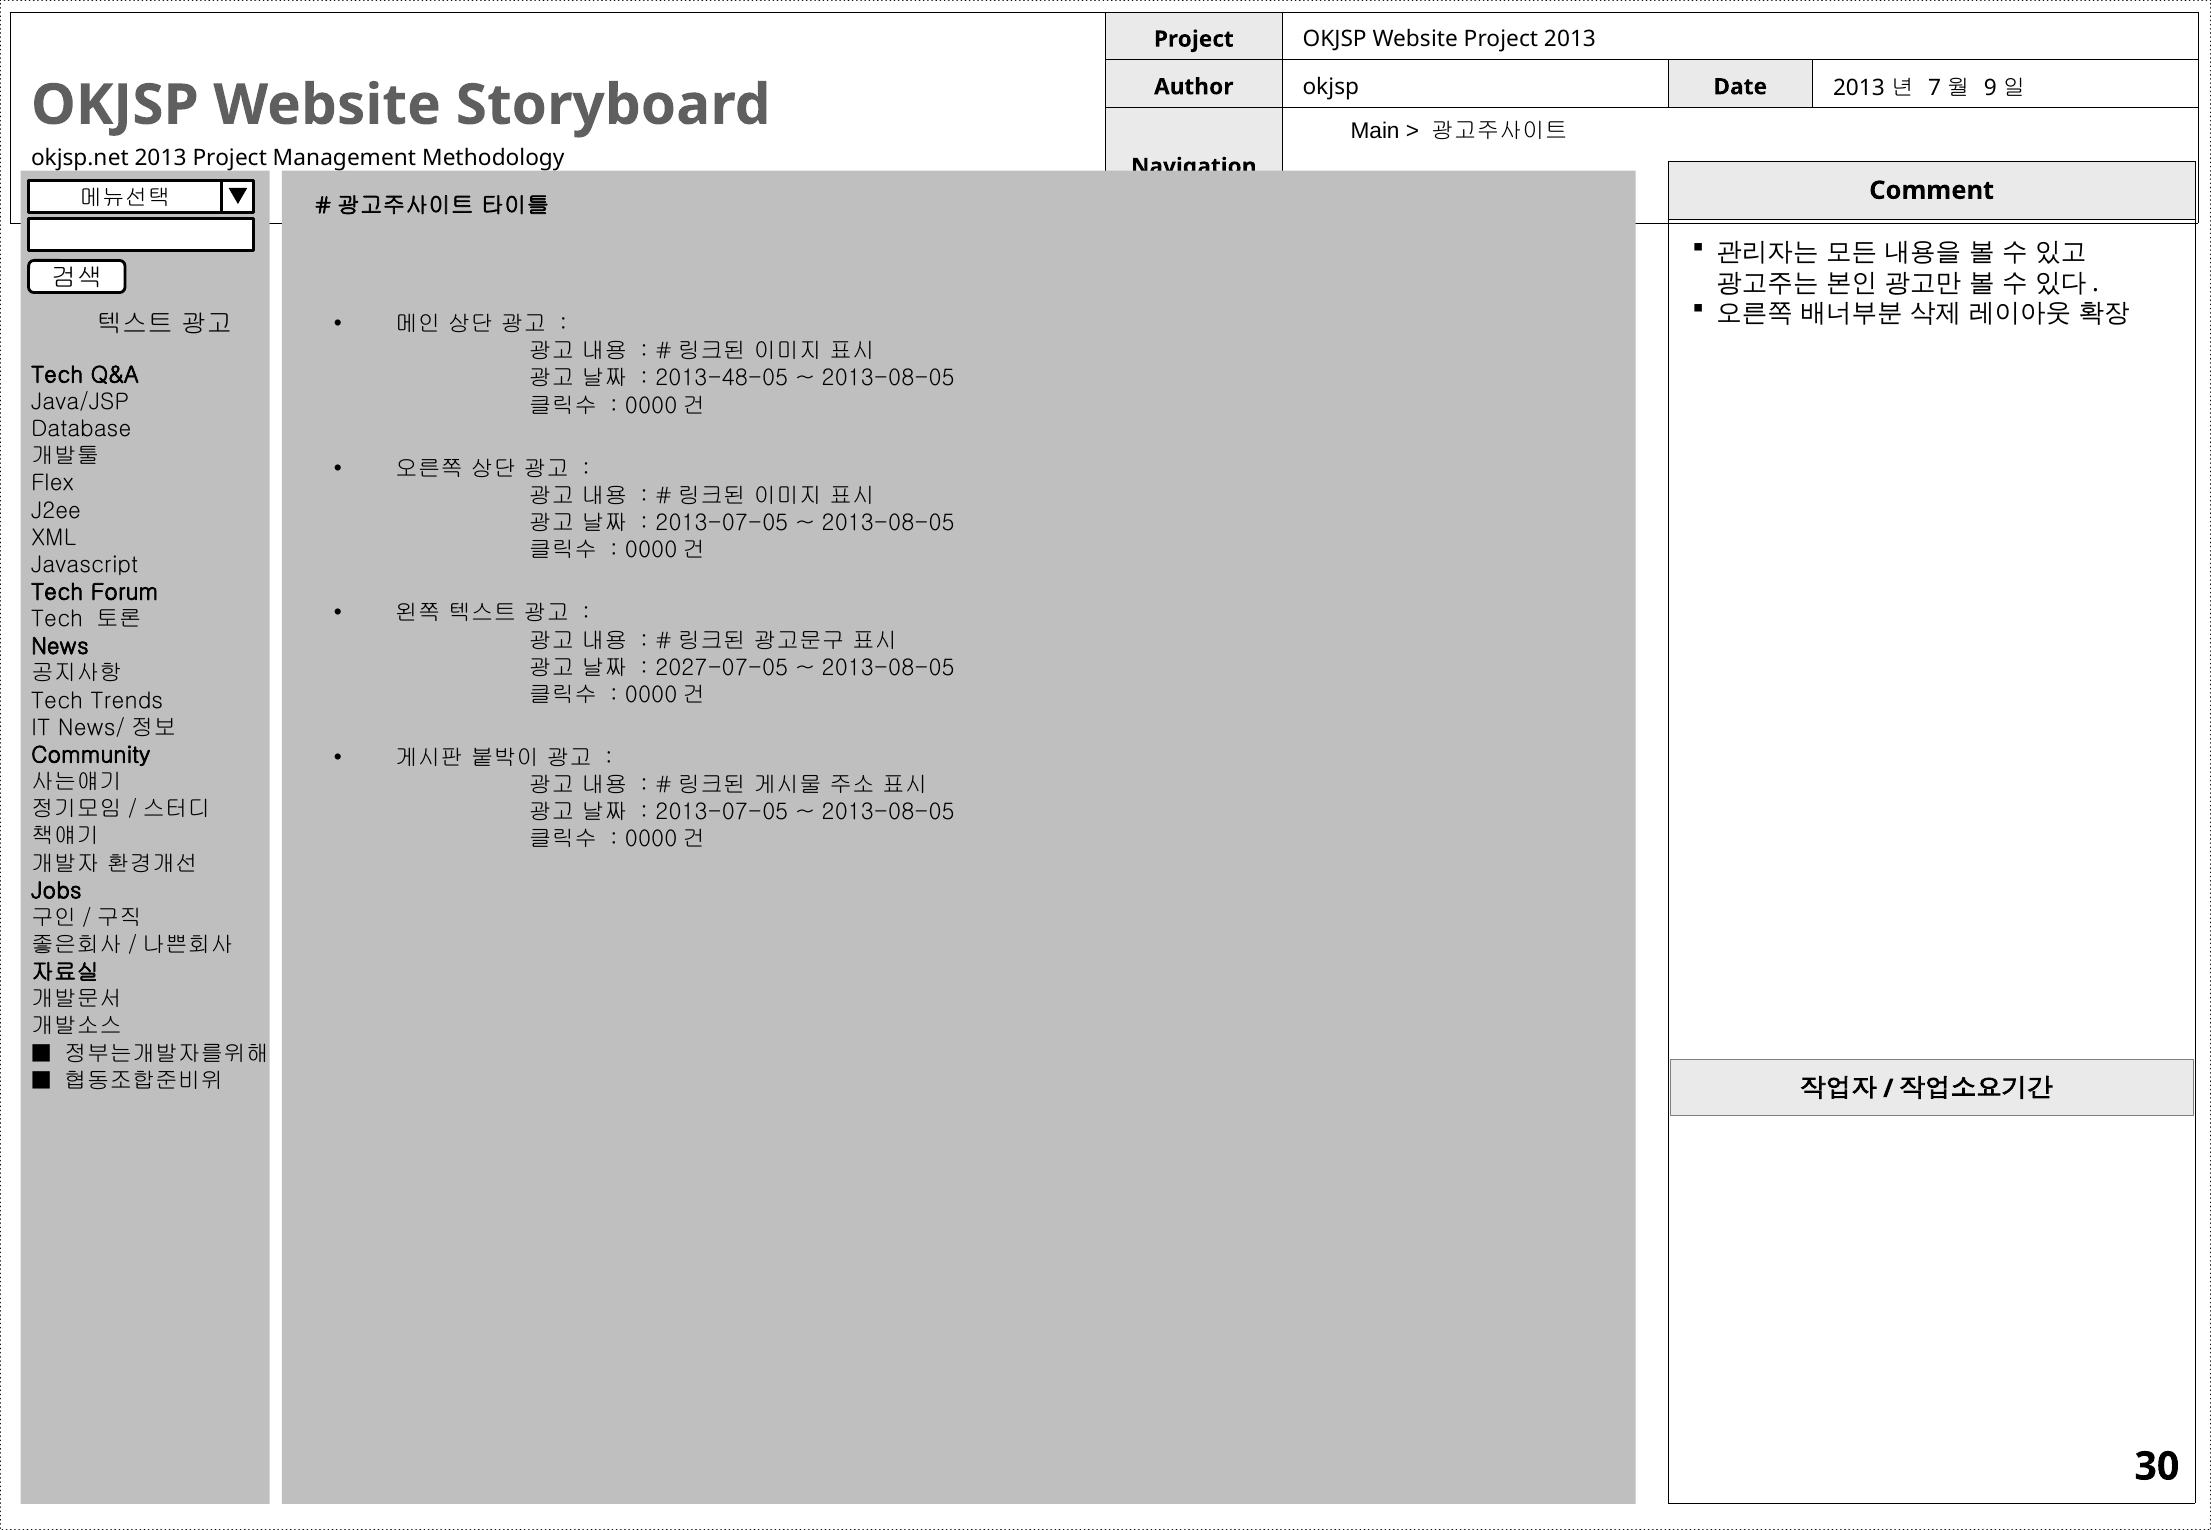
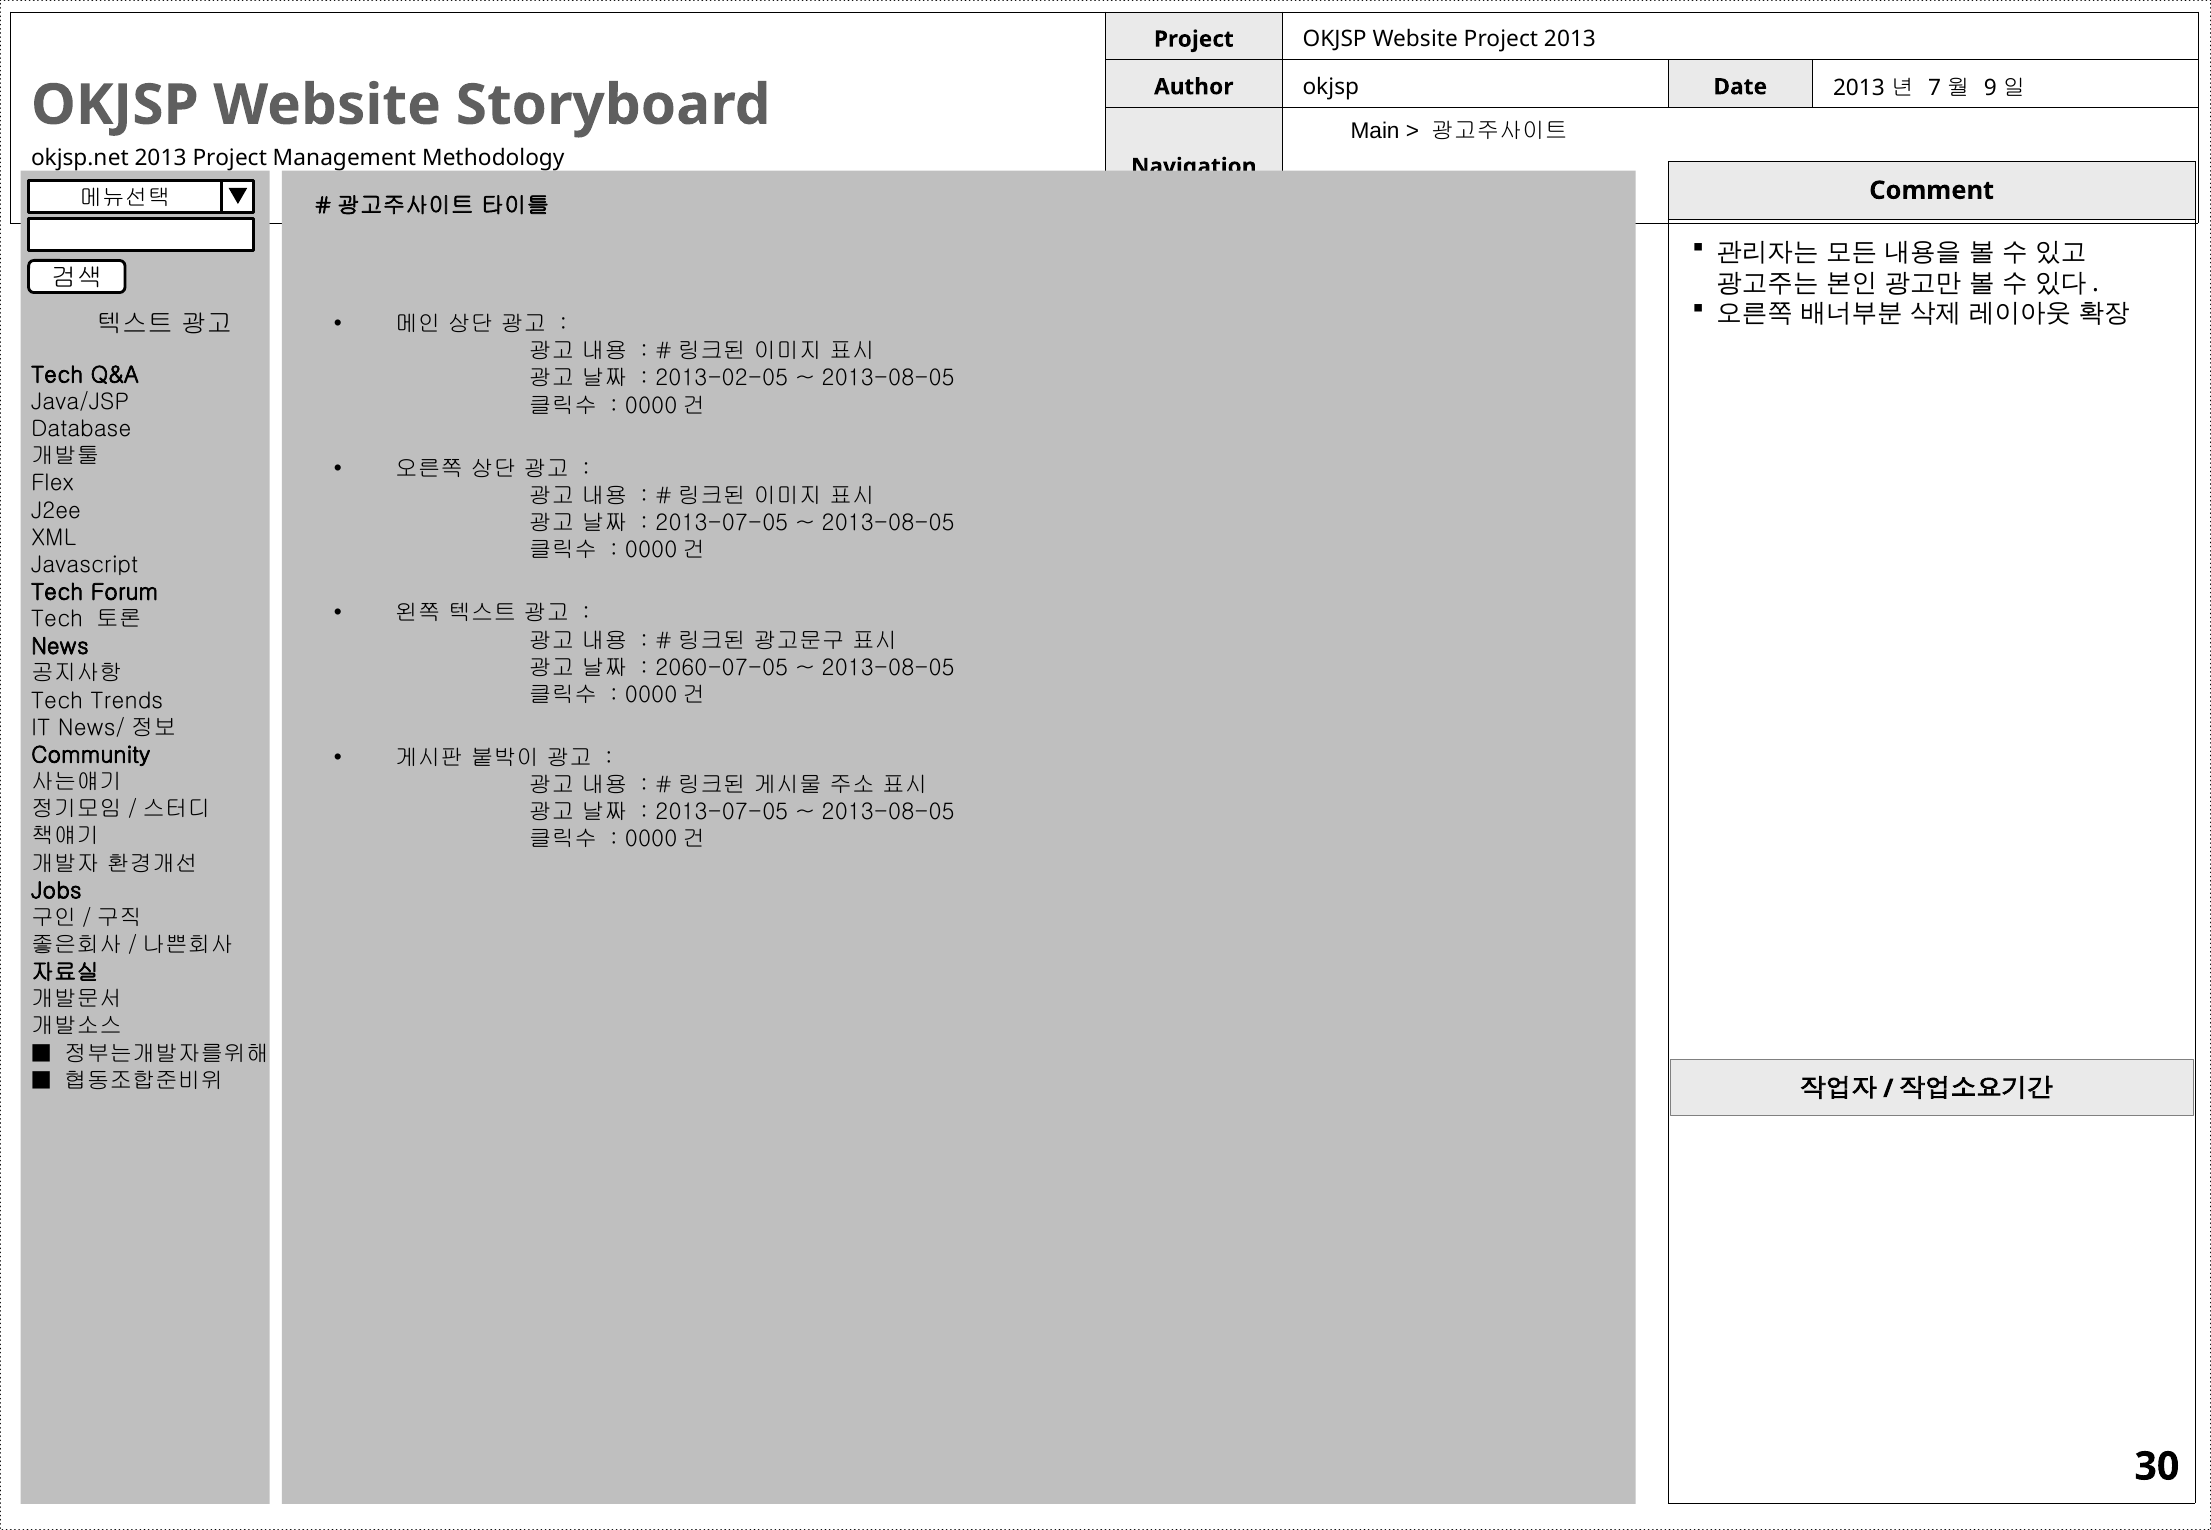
2013-48-05: 2013-48-05 -> 2013-02-05 (722, 379)
2027-07-05: 2027-07-05 -> 2060-07-05 (722, 668)
